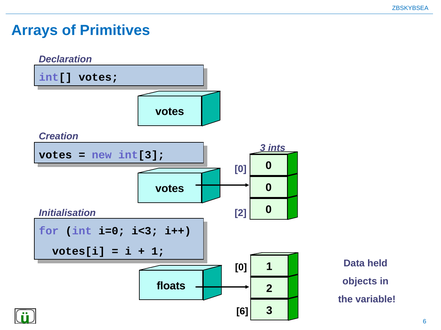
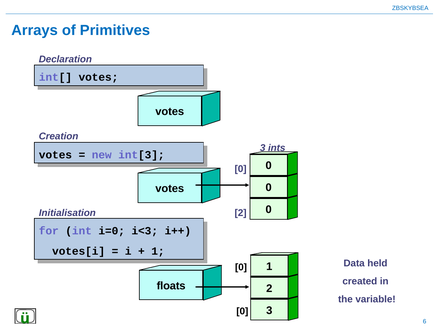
objects: objects -> created (360, 282)
6: 6 -> 0 (242, 312)
